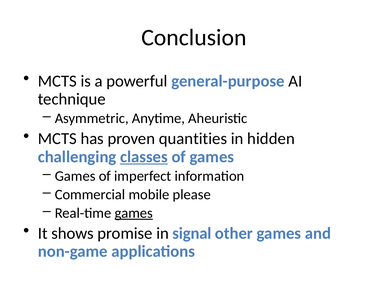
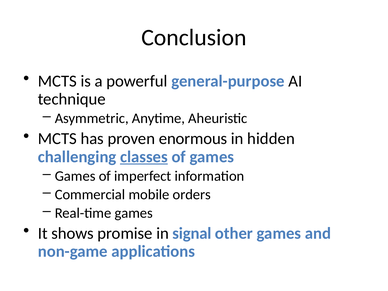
quantities: quantities -> enormous (193, 139)
please: please -> orders (192, 195)
games underline: present -> none (134, 213)
